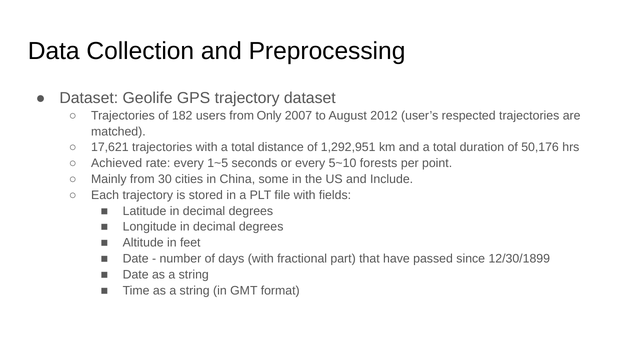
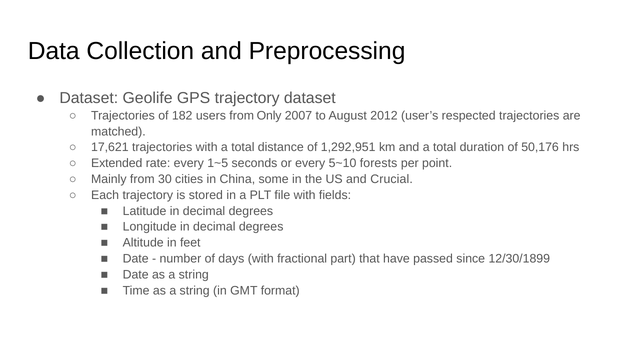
Achieved: Achieved -> Extended (117, 163)
Include: Include -> Crucial (392, 179)
